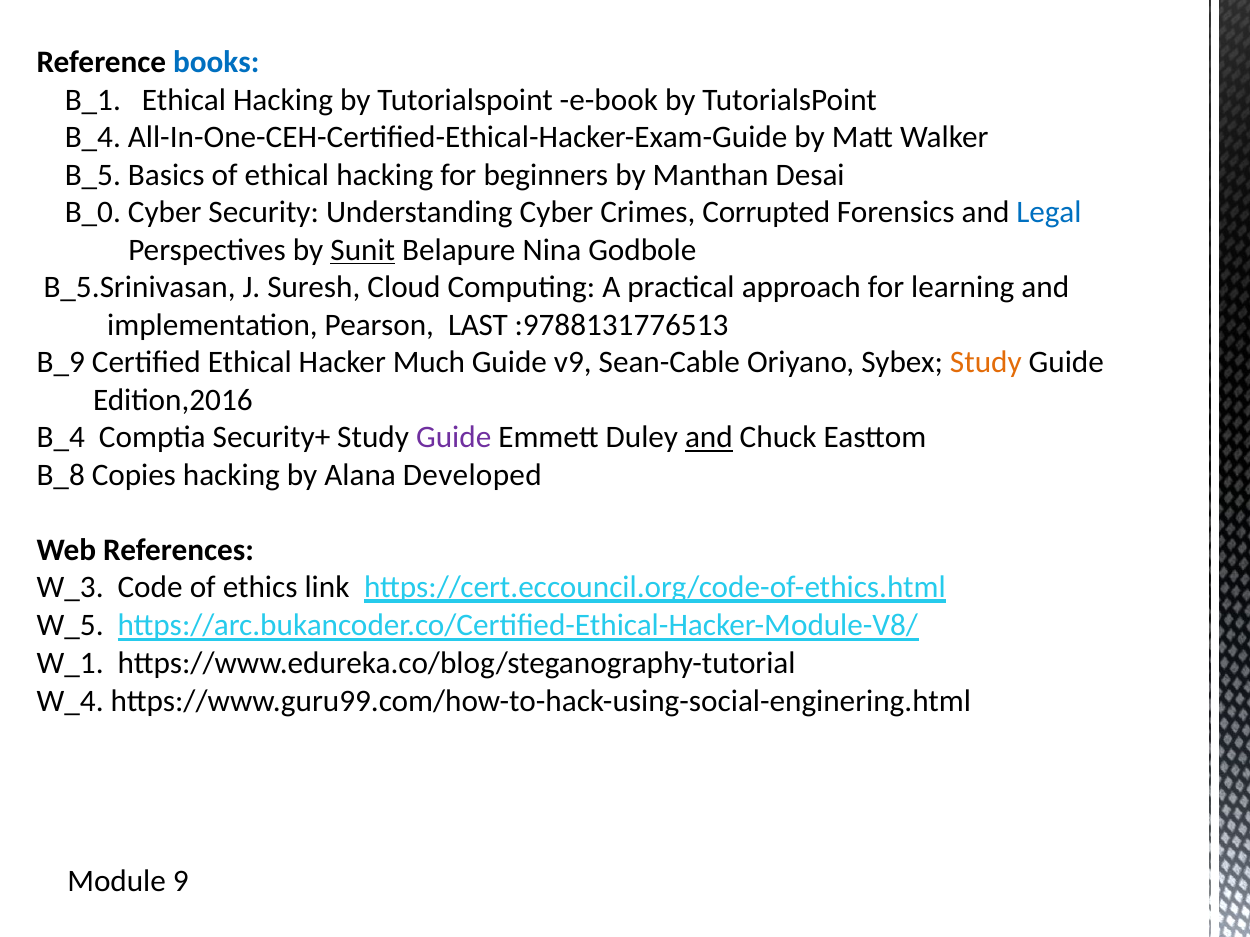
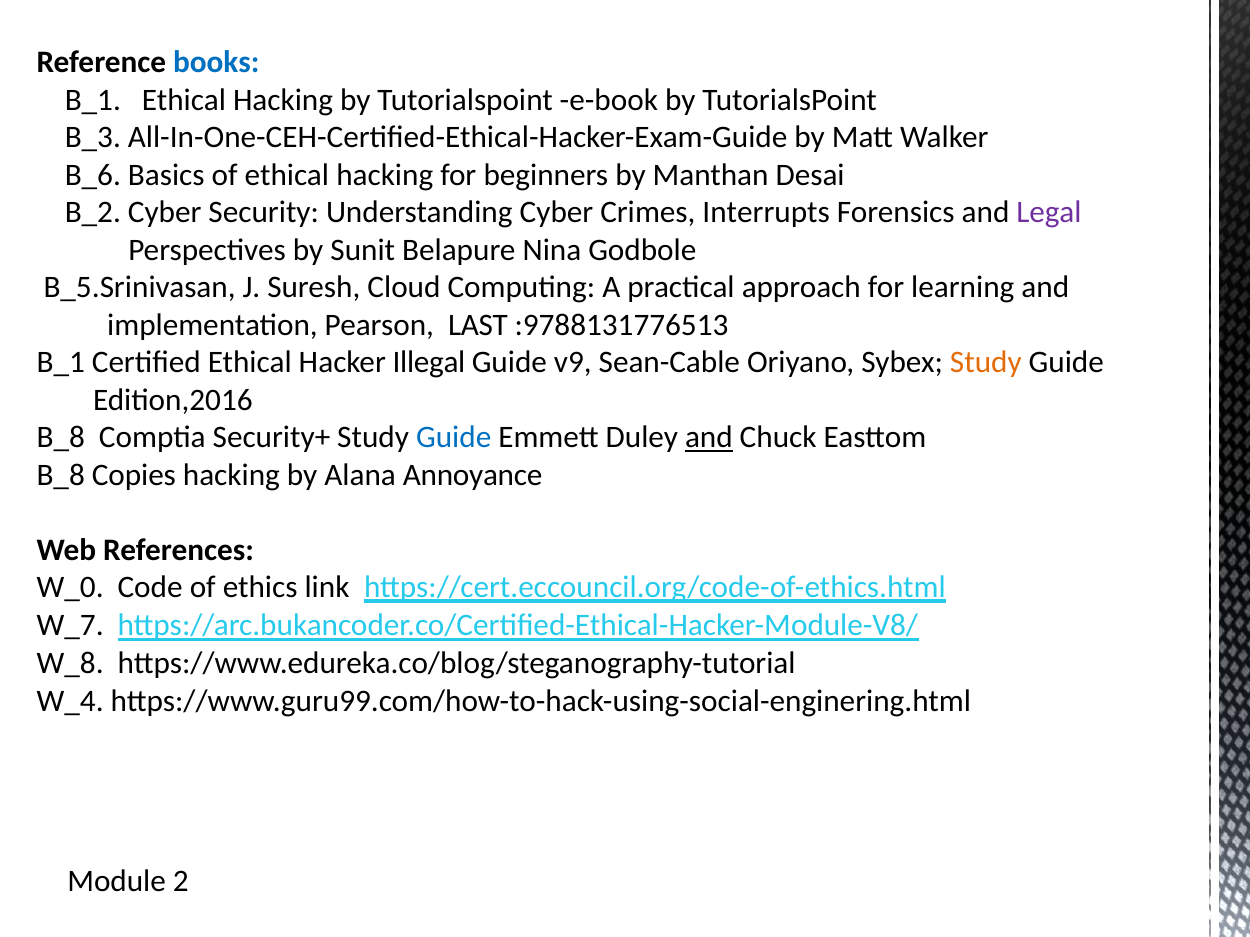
B_4: B_4 -> B_3 (93, 138)
B_5: B_5 -> B_6 (93, 175)
B_0: B_0 -> B_2 (93, 213)
Corrupted: Corrupted -> Interrupts (766, 213)
Legal colour: blue -> purple (1049, 213)
Sunit underline: present -> none (363, 250)
B_9: B_9 -> B_1 (61, 363)
Much: Much -> Illegal (429, 363)
B_4: B_4 -> B_8 (61, 438)
Guide colour: purple -> blue (454, 438)
Developed: Developed -> Annoyance (473, 475)
W_3: W_3 -> W_0 (70, 588)
W_5: W_5 -> W_7 (70, 626)
W_1: W_1 -> W_8 (70, 664)
9: 9 -> 2 (181, 882)
